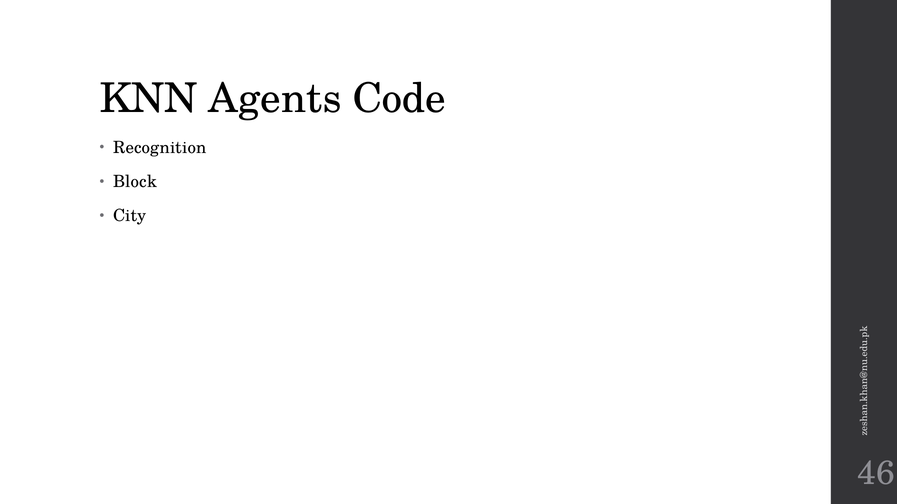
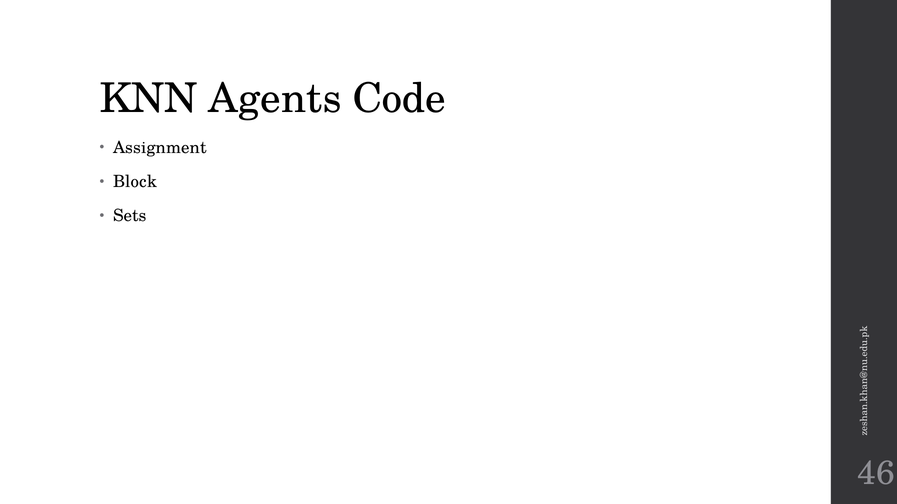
Recognition: Recognition -> Assignment (160, 148)
City: City -> Sets (130, 216)
